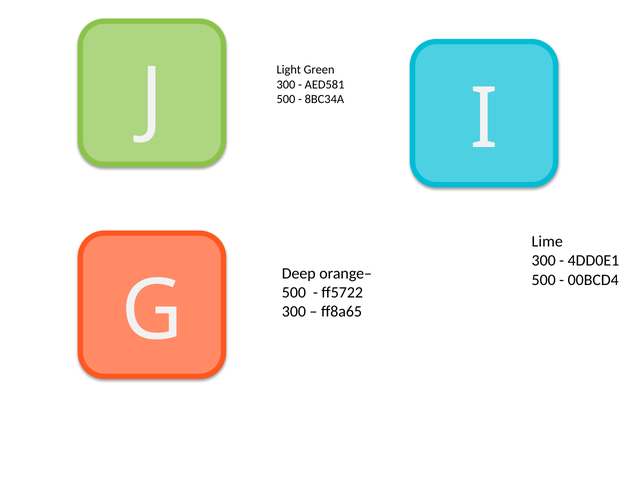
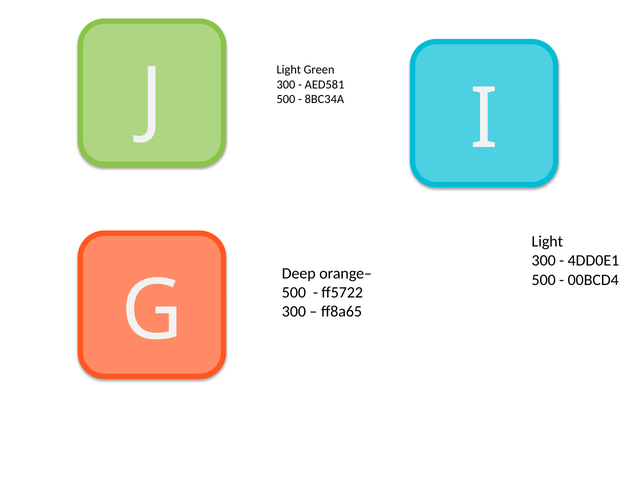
Lime: Lime -> Light (547, 242)
